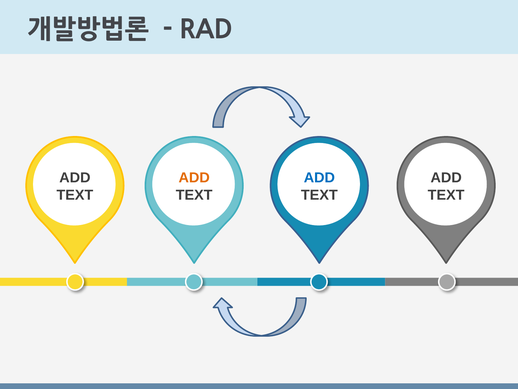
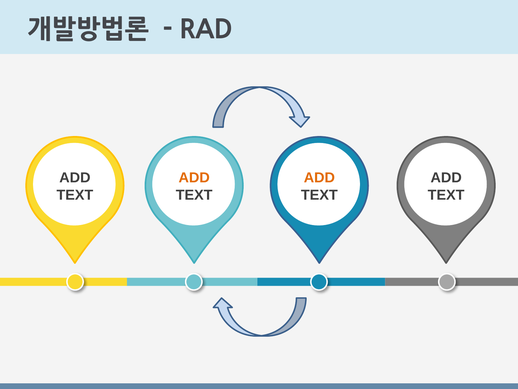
ADD colour: blue -> orange (319, 178)
